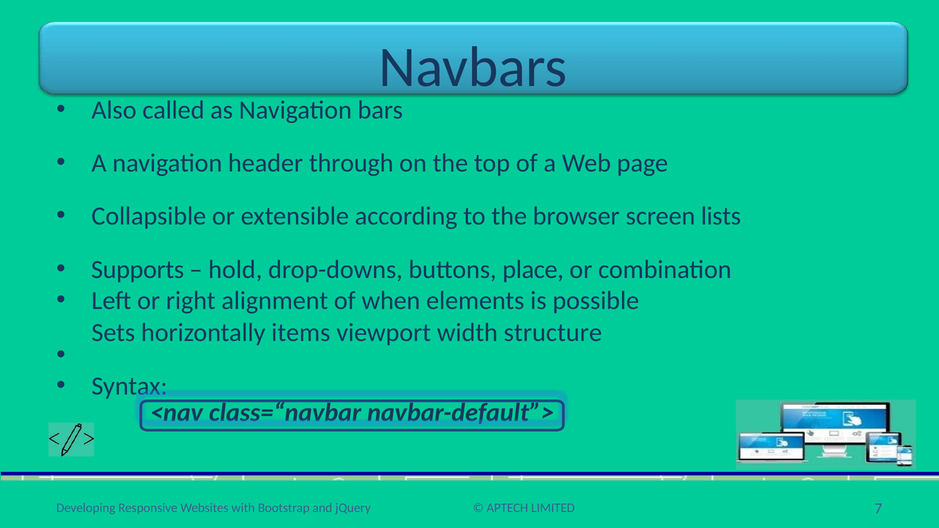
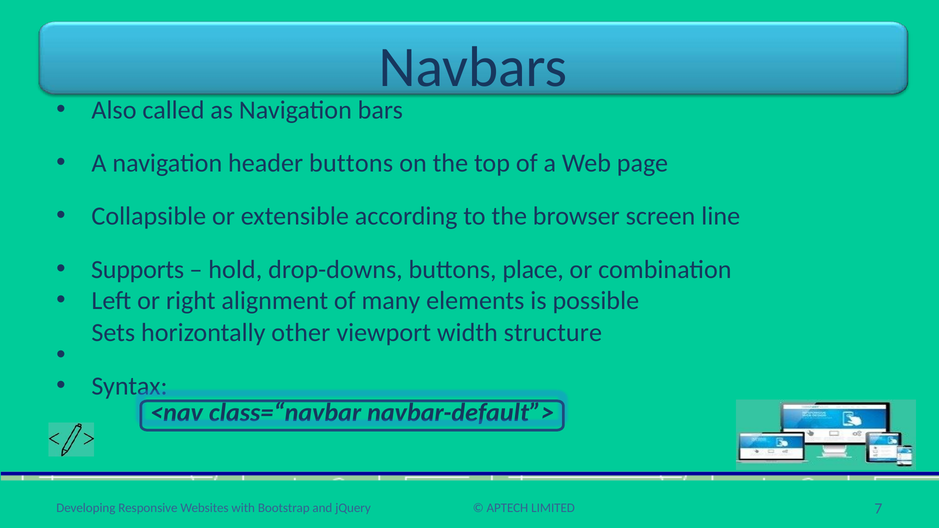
header through: through -> buttons (351, 163)
lists: lists -> line (721, 216)
when: when -> many (391, 301)
items: items -> other (301, 333)
